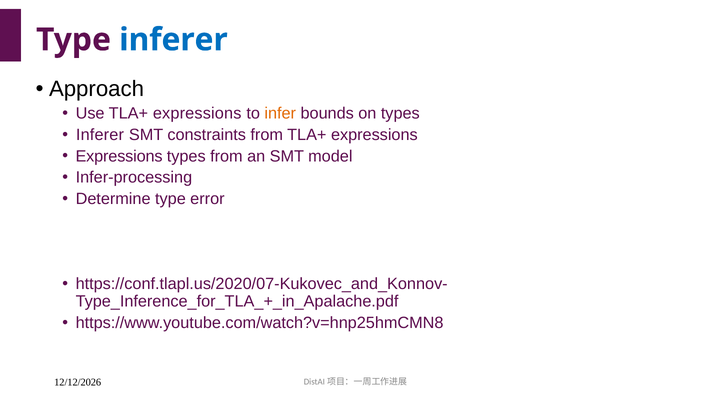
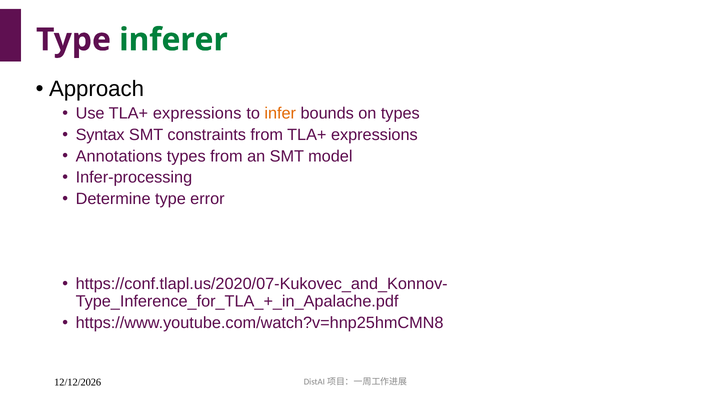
inferer colour: blue -> green (173, 40)
Inferer: Inferer -> Syntax (100, 135)
Expressions: Expressions -> Annotations (119, 156)
